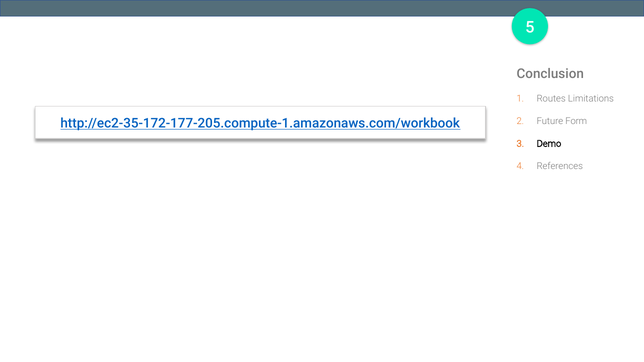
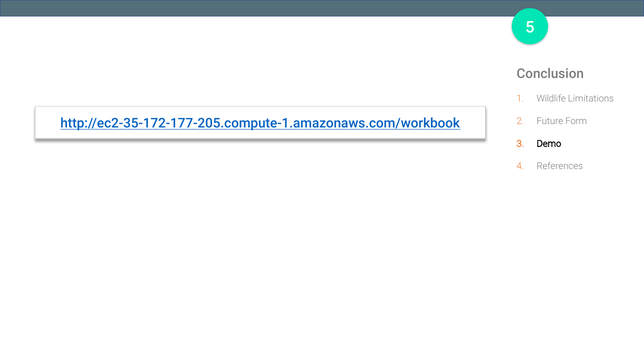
Routes: Routes -> Wildlife (551, 99)
